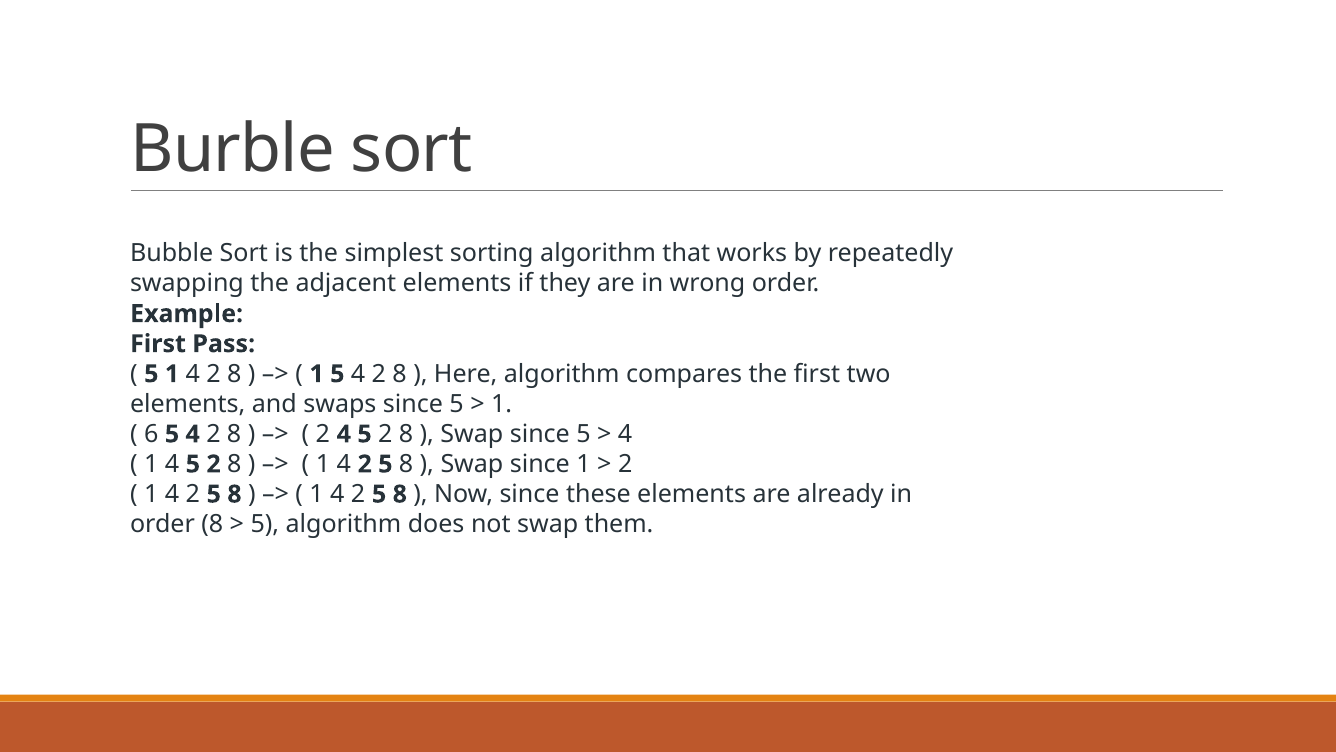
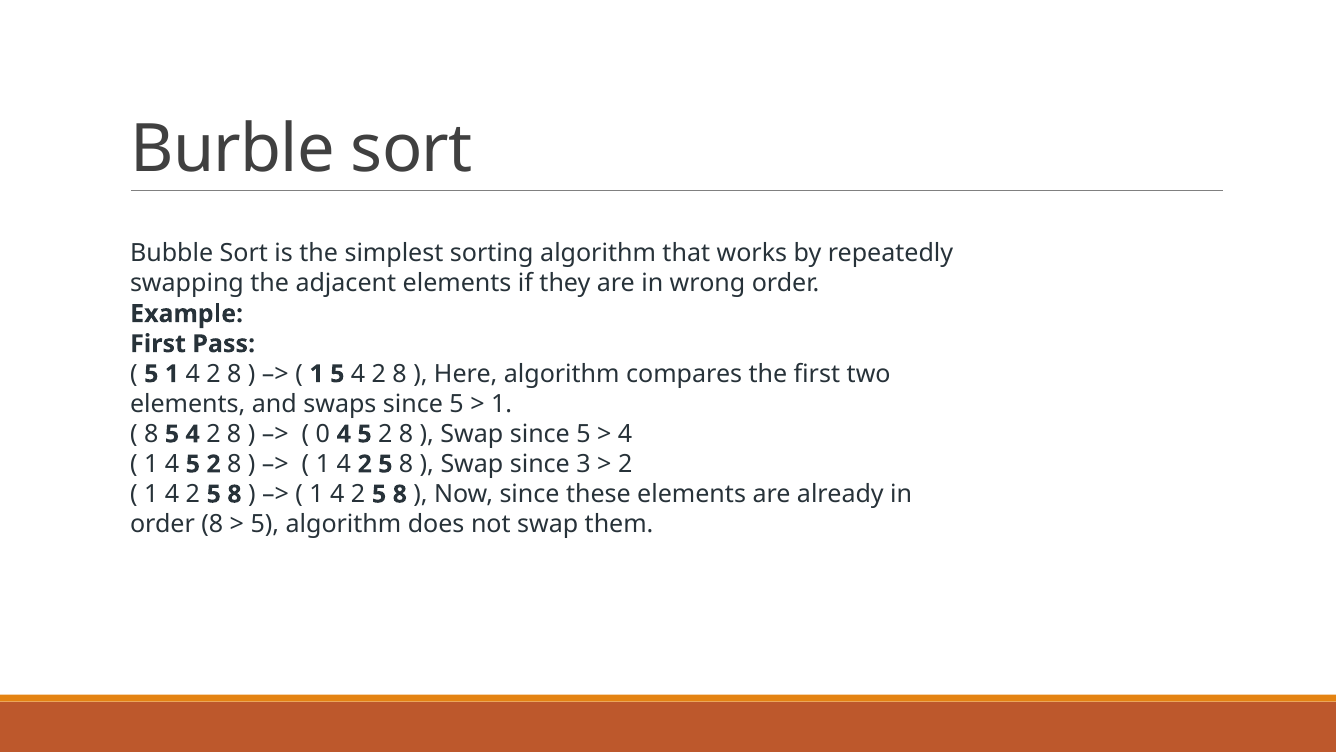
6: 6 -> 8 (151, 434)
2: 2 -> 0 (323, 434)
since 1: 1 -> 3 (584, 464)
